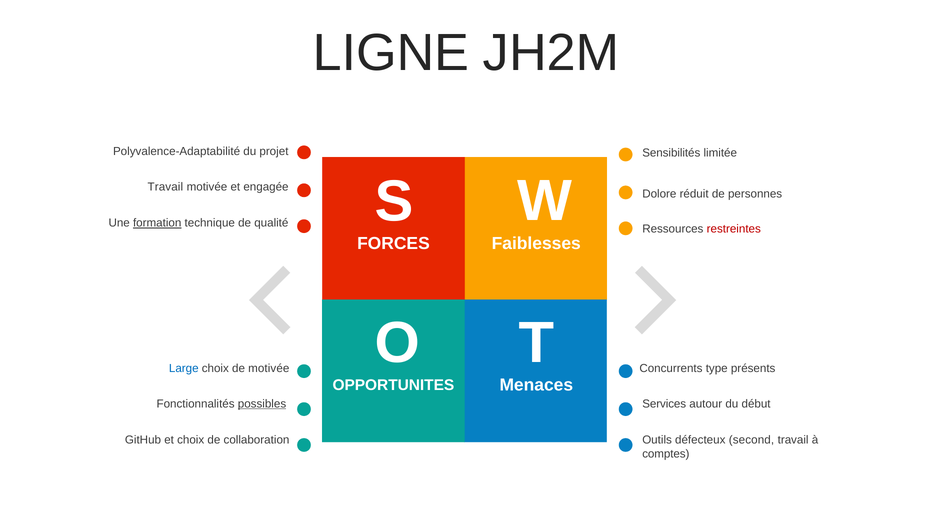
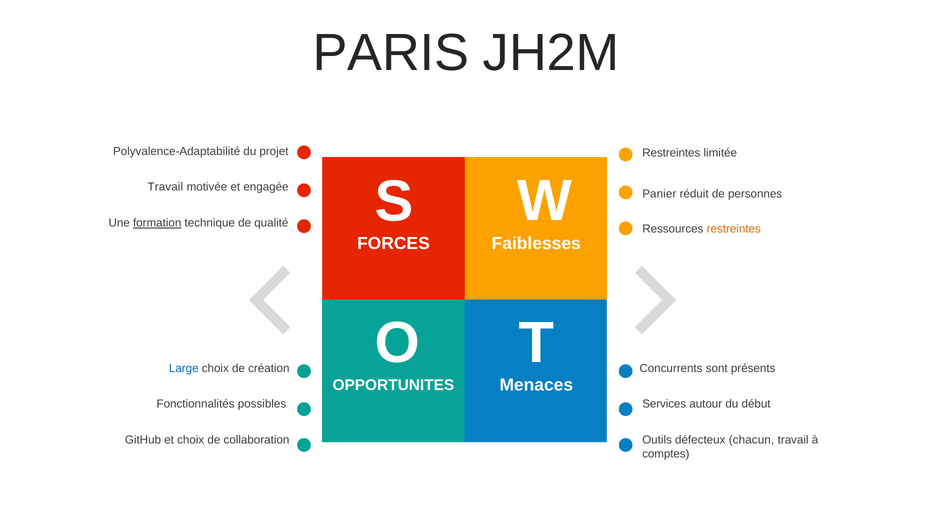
LIGNE: LIGNE -> PARIS (391, 53)
Sensibilités: Sensibilités -> Restreintes (671, 153)
Dolore: Dolore -> Panier (659, 194)
restreintes colour: red -> orange (734, 229)
de motivée: motivée -> création (269, 369)
type: type -> sont (717, 369)
possibles underline: present -> none (262, 404)
second: second -> chacun (751, 440)
